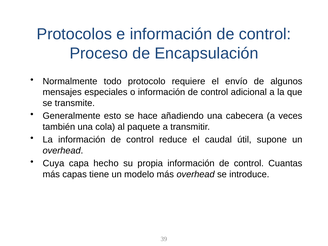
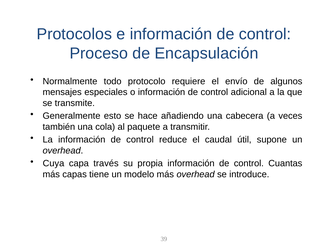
hecho: hecho -> través (106, 163)
